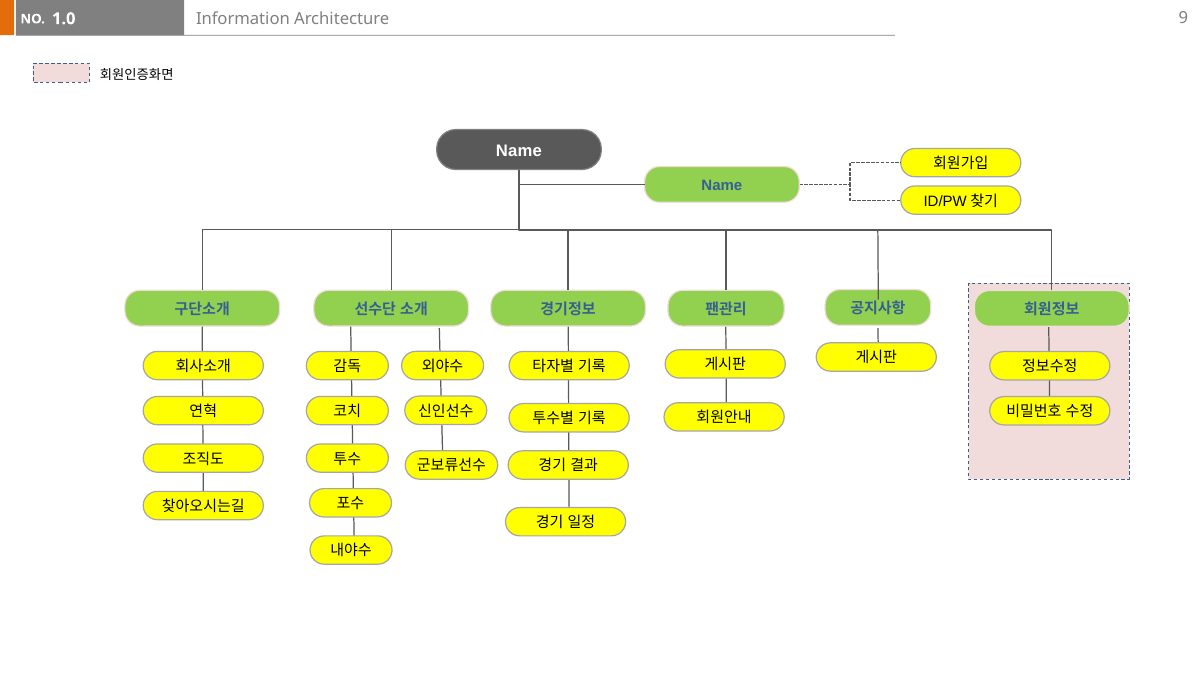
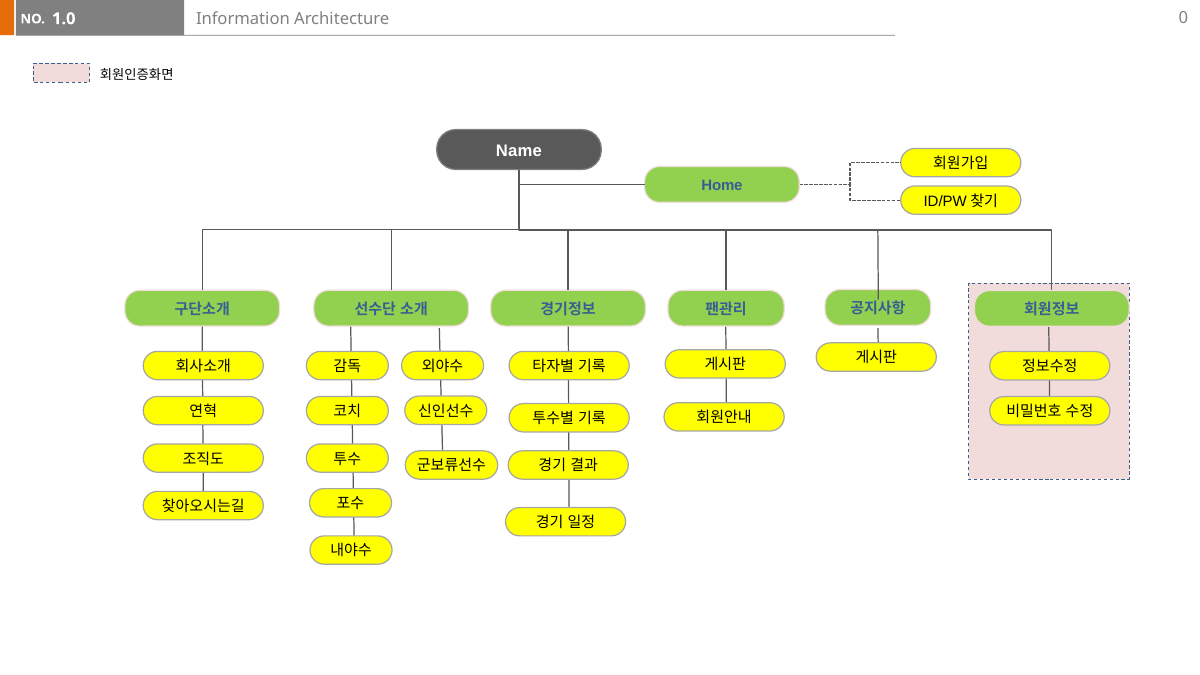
9: 9 -> 0 (1183, 18)
Name: Name -> Home (722, 185)
